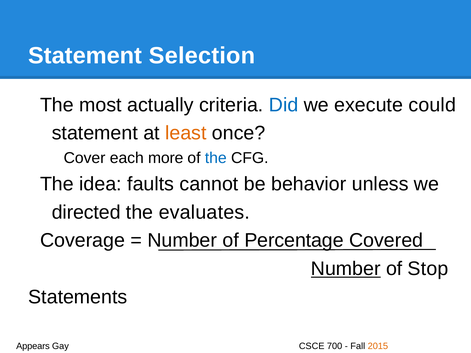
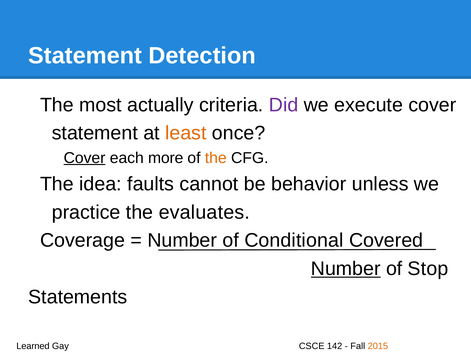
Selection: Selection -> Detection (202, 56)
Did colour: blue -> purple (284, 105)
execute could: could -> cover (432, 105)
Cover underline: none -> present (85, 158)
the colour: blue -> orange (216, 158)
directed: directed -> practice (86, 212)
Percentage: Percentage -> Conditional (294, 241)
Appears: Appears -> Learned (33, 346)
700: 700 -> 142 (335, 346)
